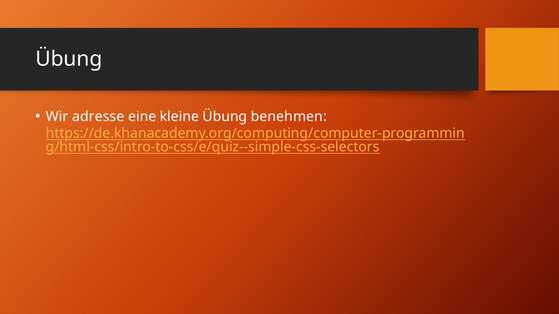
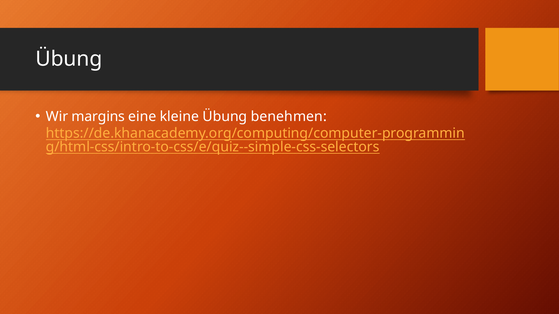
adresse: adresse -> margins (98, 117)
